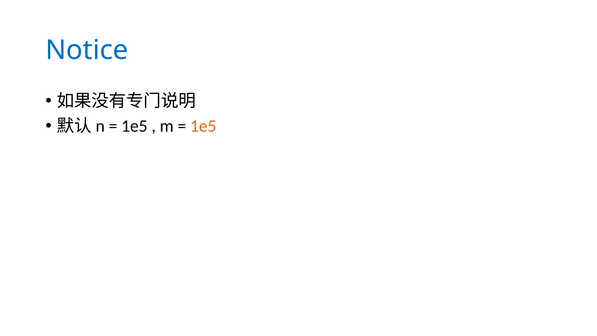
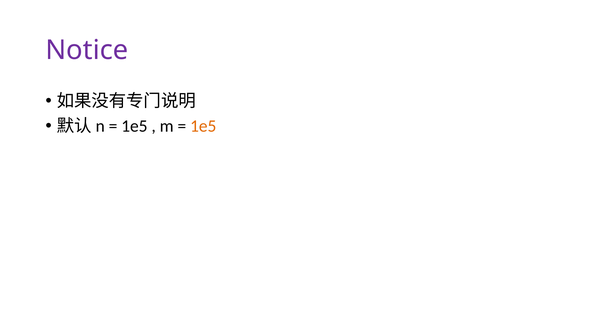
Notice colour: blue -> purple (87, 50)
